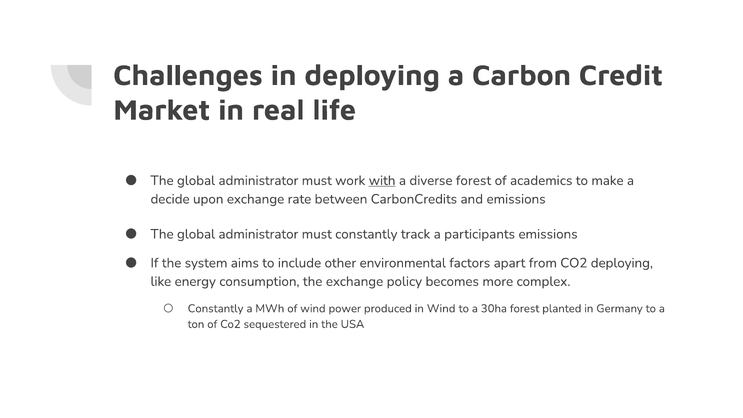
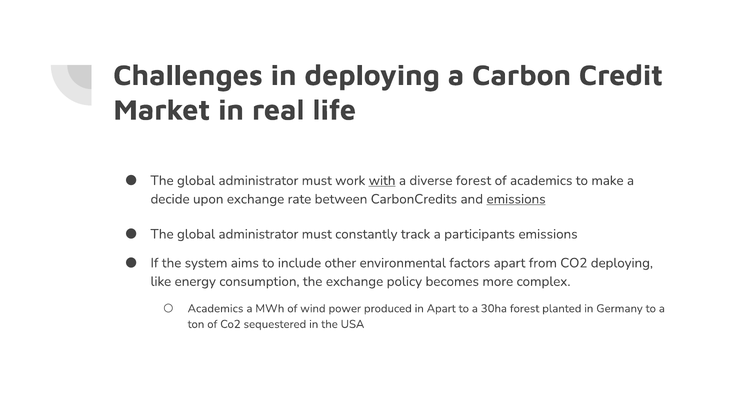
emissions underline: none -> present (516, 199)
Constantly: Constantly -> Academics (216, 308)
in Wind: Wind -> Apart (441, 308)
